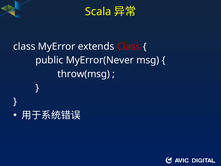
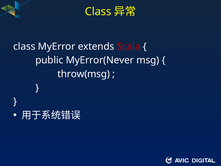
Scala: Scala -> Class (98, 12)
extends Class: Class -> Scala (129, 46)
